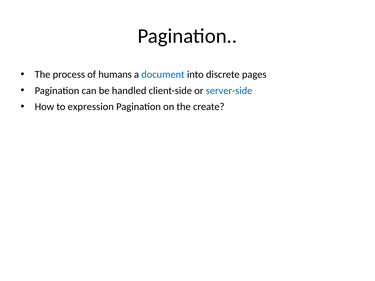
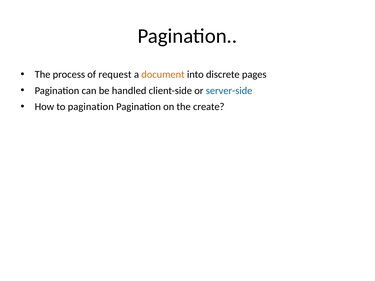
humans: humans -> request (115, 74)
document colour: blue -> orange (163, 74)
to expression: expression -> pagination (91, 107)
